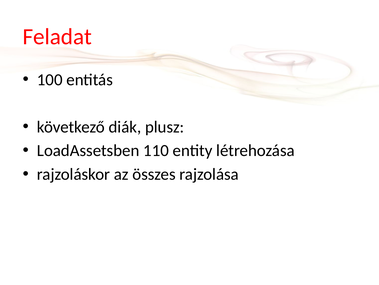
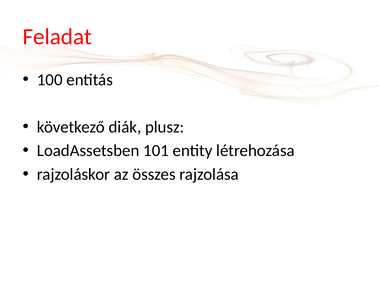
110: 110 -> 101 (156, 150)
